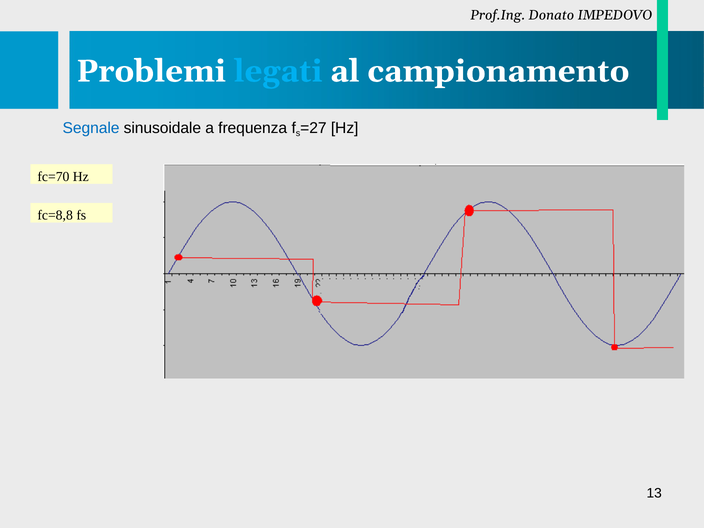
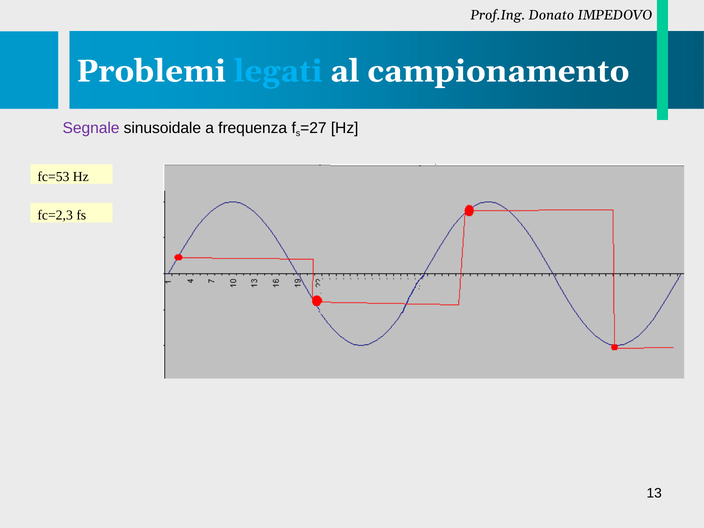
Segnale colour: blue -> purple (91, 128)
fc=70: fc=70 -> fc=53 (53, 177)
fc=8,8: fc=8,8 -> fc=2,3 (55, 215)
